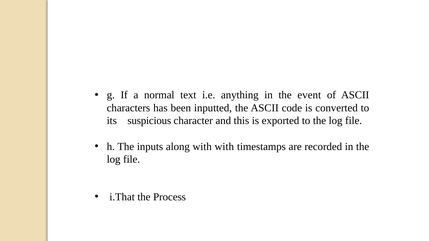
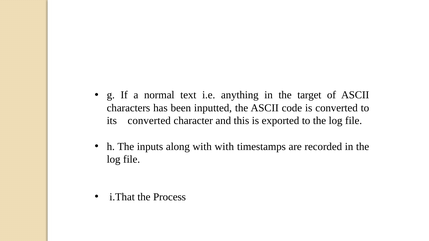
event: event -> target (309, 95)
its suspicious: suspicious -> converted (149, 121)
